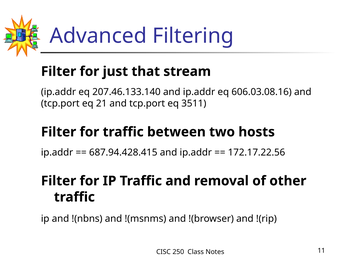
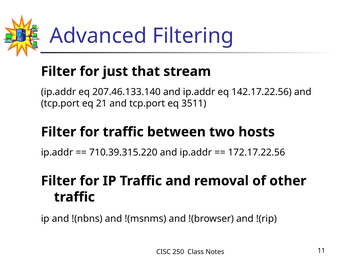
606.03.08.16: 606.03.08.16 -> 142.17.22.56 (262, 92)
687.94.428.415: 687.94.428.415 -> 710.39.315.220 (123, 152)
